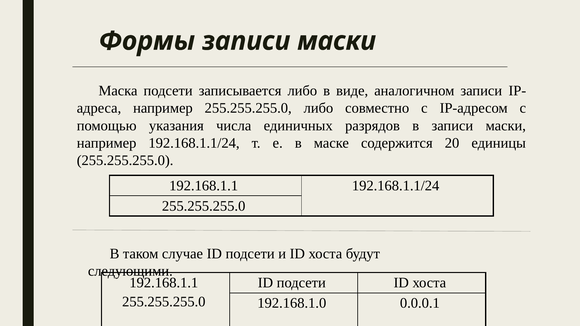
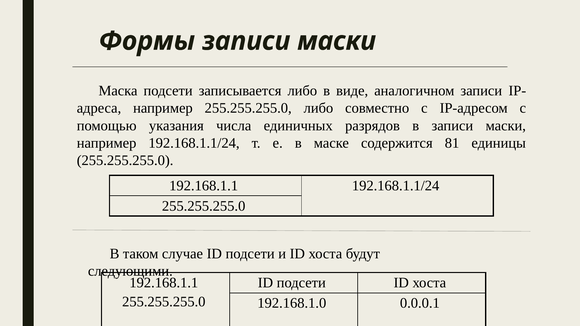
20: 20 -> 81 (452, 143)
